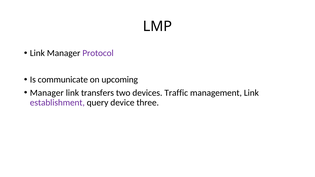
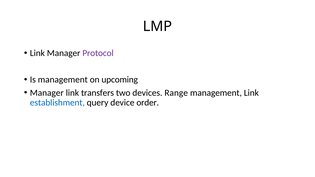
Is communicate: communicate -> management (63, 80)
Traffic: Traffic -> Range (176, 93)
establishment colour: purple -> blue (57, 103)
three: three -> order (148, 103)
